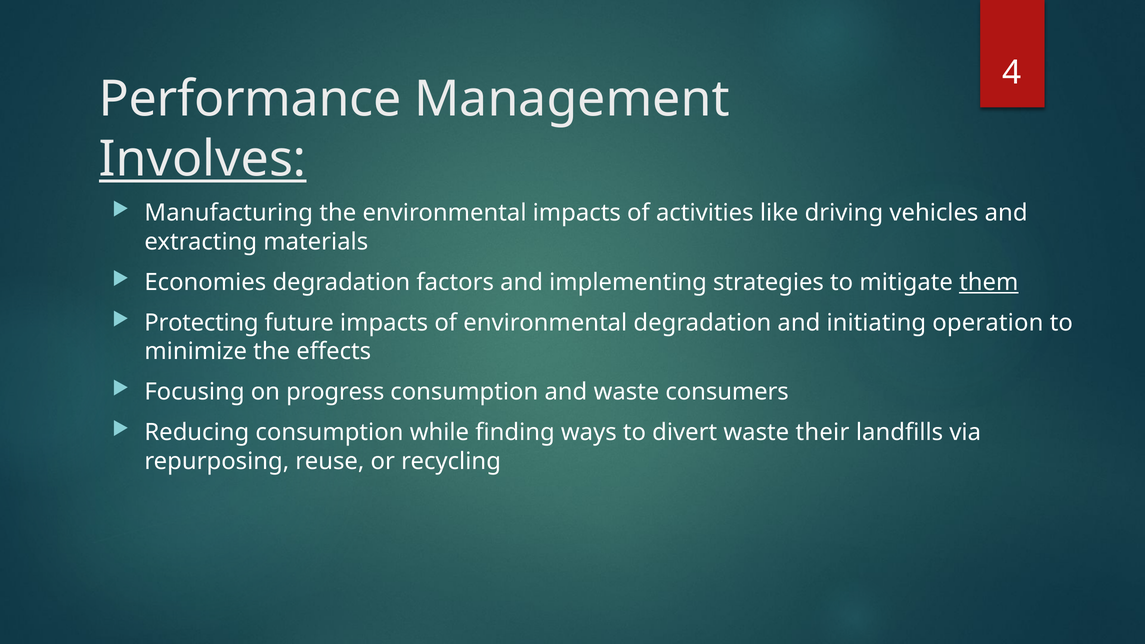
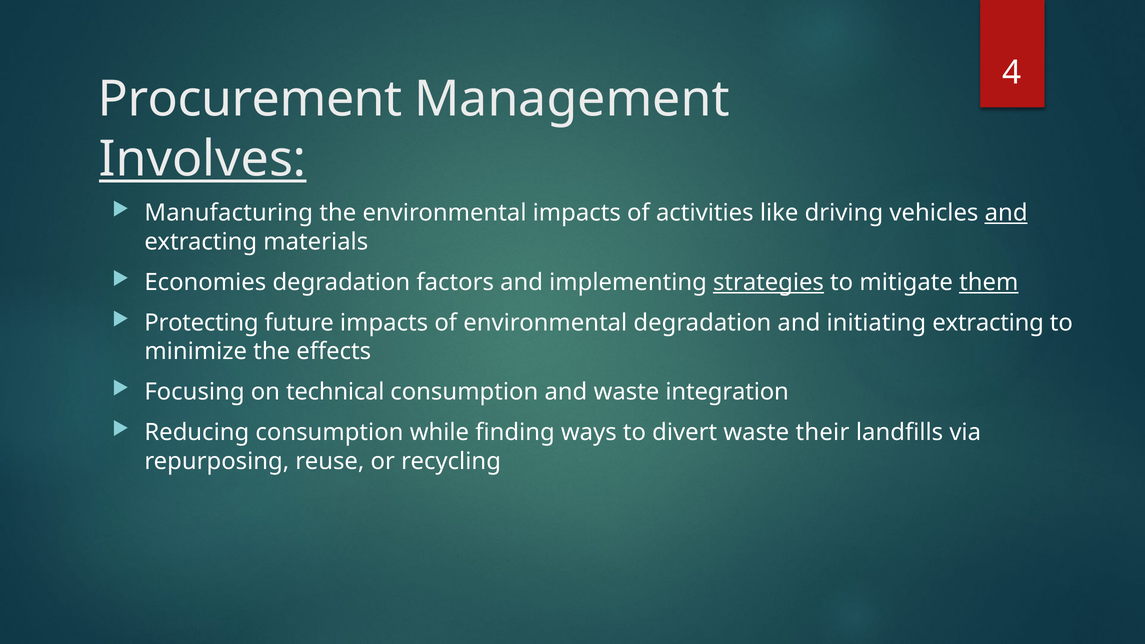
Performance: Performance -> Procurement (250, 99)
and underline: none -> present (1006, 213)
strategies underline: none -> present (768, 282)
initiating operation: operation -> extracting (988, 323)
progress: progress -> technical (335, 392)
consumers: consumers -> integration (727, 392)
